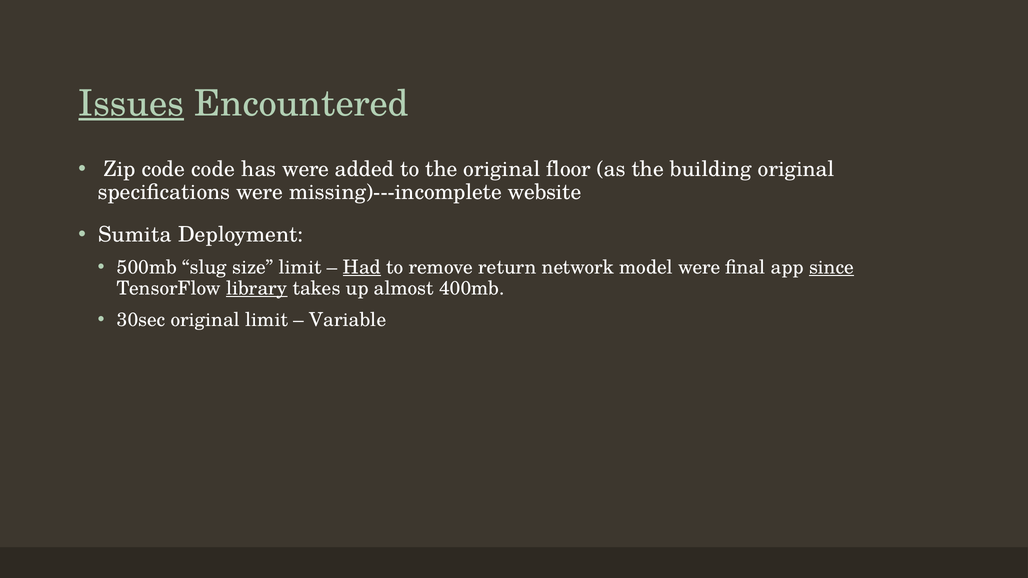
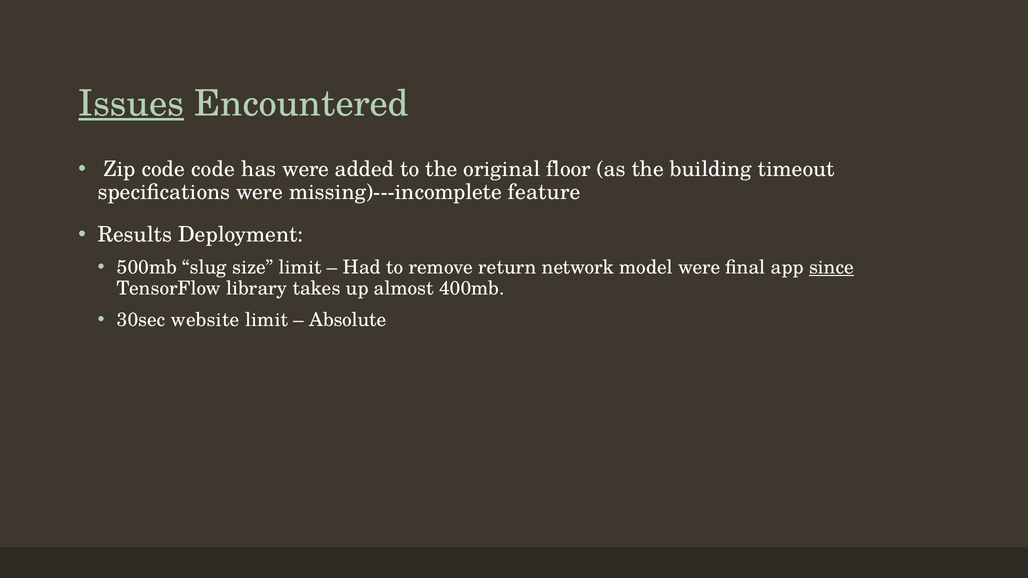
building original: original -> timeout (796, 169)
website: website -> feature (544, 192)
Sumita: Sumita -> Results (135, 235)
Had underline: present -> none (362, 267)
library underline: present -> none (257, 288)
30sec original: original -> website (205, 320)
Variable: Variable -> Absolute (348, 320)
